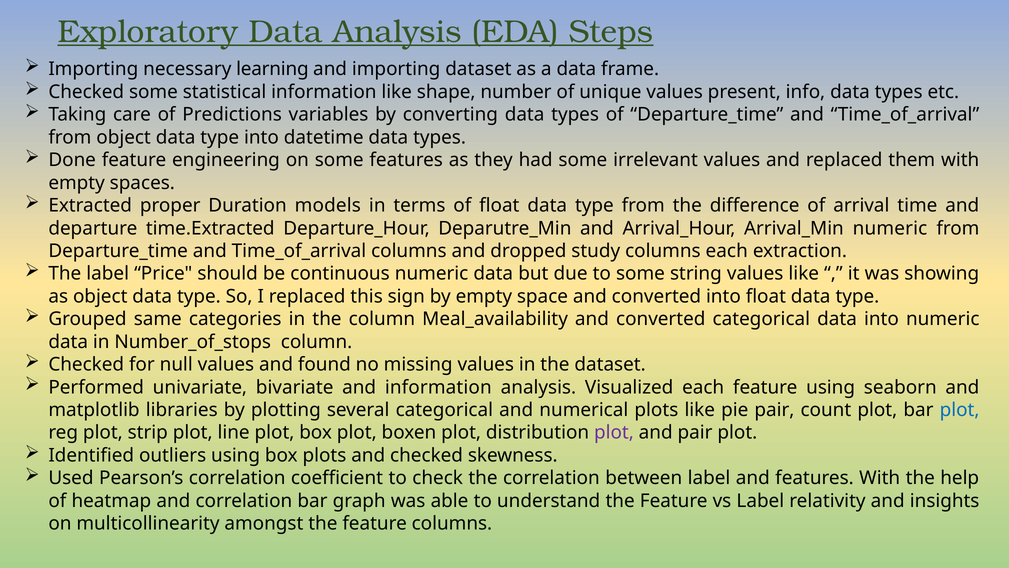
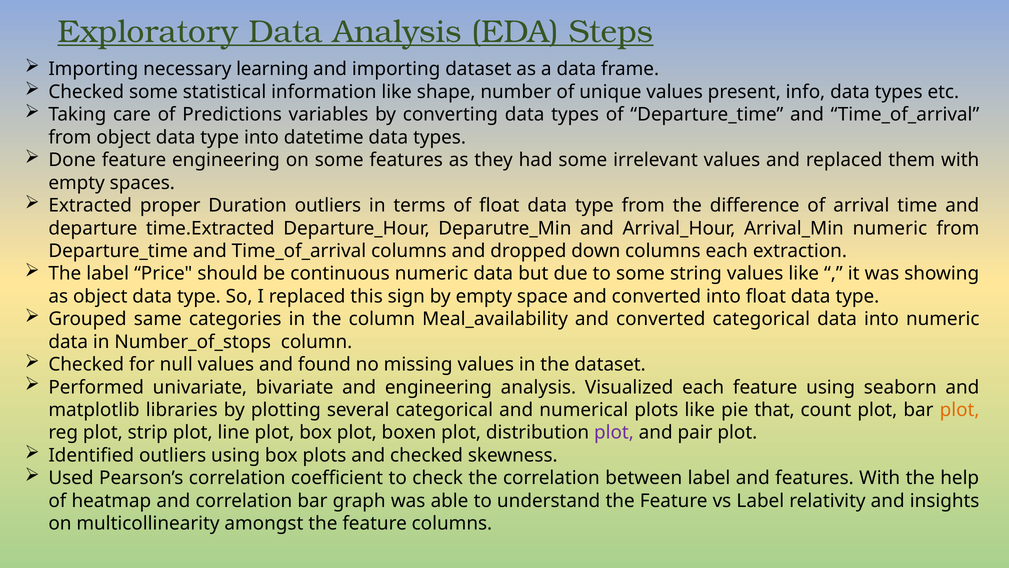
Duration models: models -> outliers (328, 205)
study: study -> down (596, 251)
and information: information -> engineering (438, 387)
pie pair: pair -> that (775, 410)
plot colour: blue -> orange (960, 410)
